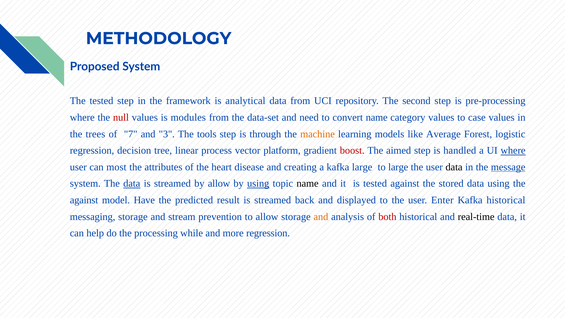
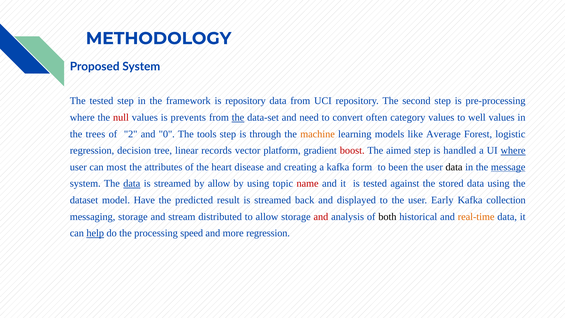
is analytical: analytical -> repository (246, 101)
modules: modules -> prevents (188, 117)
the underline: none -> present (238, 117)
convert name: name -> often (377, 117)
case: case -> well (477, 117)
7: 7 -> 2 (131, 134)
3: 3 -> 0 (167, 134)
process: process -> records (217, 150)
kafka large: large -> form (362, 167)
to large: large -> been (398, 167)
using underline: present -> none (258, 184)
name colour: black -> red (308, 184)
against: against -> dataset (84, 200)
Enter: Enter -> Early (442, 200)
Kafka historical: historical -> collection (506, 200)
prevention: prevention -> distributed (220, 217)
and colour: orange -> red (321, 217)
both colour: red -> black (387, 217)
real-time colour: black -> orange (476, 217)
help underline: none -> present (95, 233)
while: while -> speed (192, 233)
